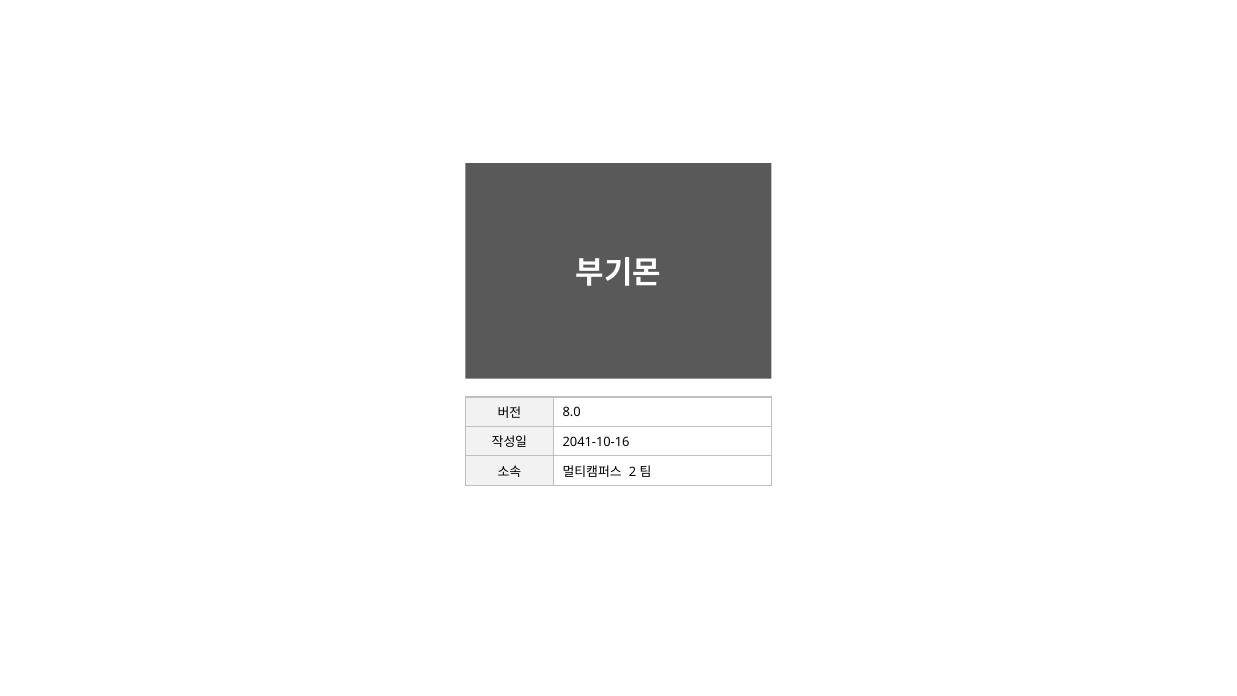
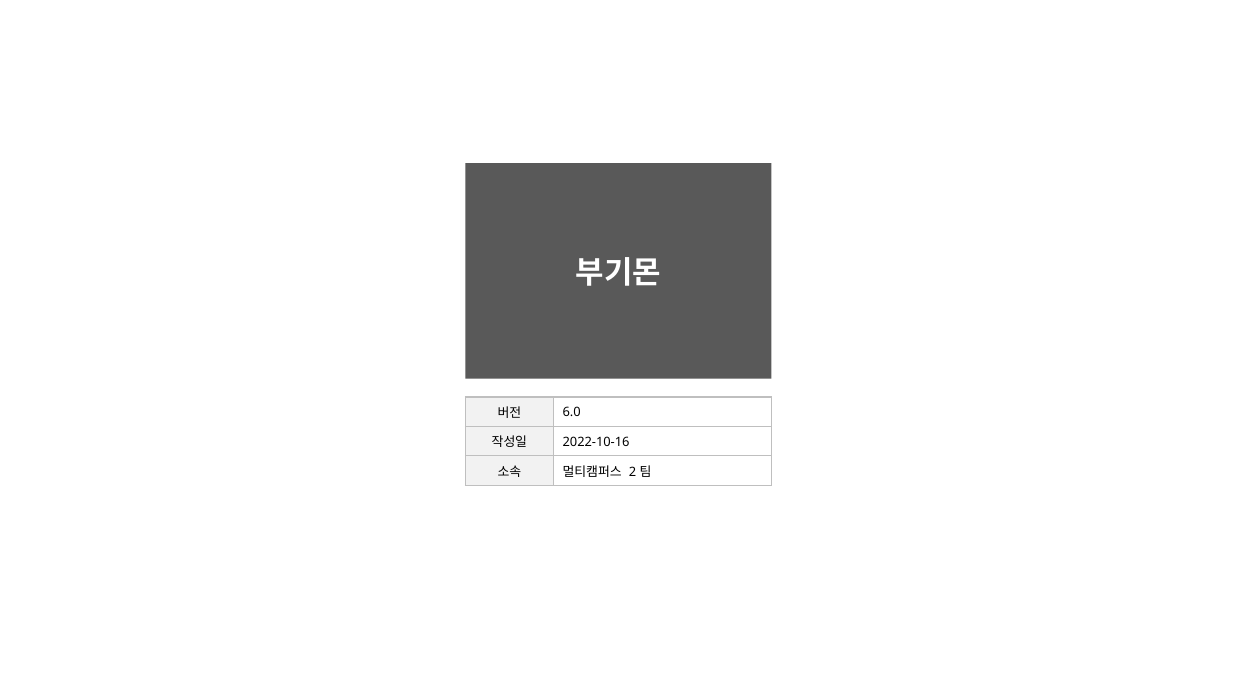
8.0: 8.0 -> 6.0 (572, 412)
2041-10-16: 2041-10-16 -> 2022-10-16 (596, 442)
